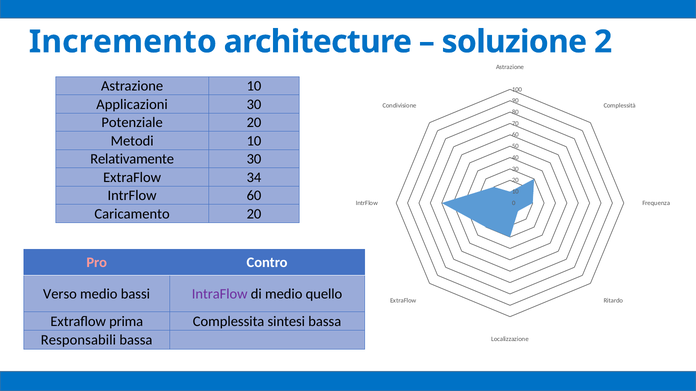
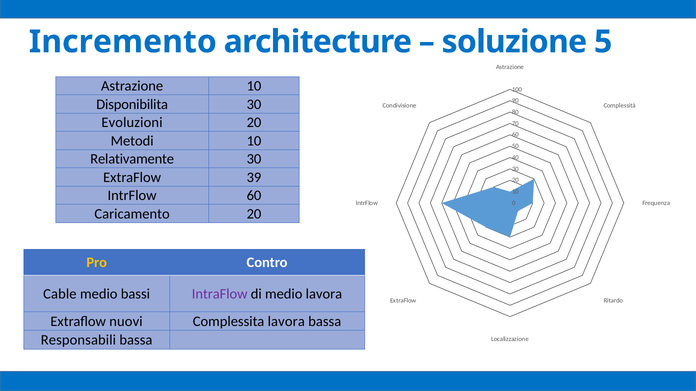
2: 2 -> 5 (603, 42)
Applicazioni: Applicazioni -> Disponibilita (132, 105)
Potenziale: Potenziale -> Evoluzioni (132, 123)
34: 34 -> 39 (254, 178)
Pro colour: pink -> yellow (97, 263)
Verso: Verso -> Cable (60, 294)
medio quello: quello -> lavora (324, 294)
prima: prima -> nuovi (126, 322)
Complessita sintesi: sintesi -> lavora (286, 322)
